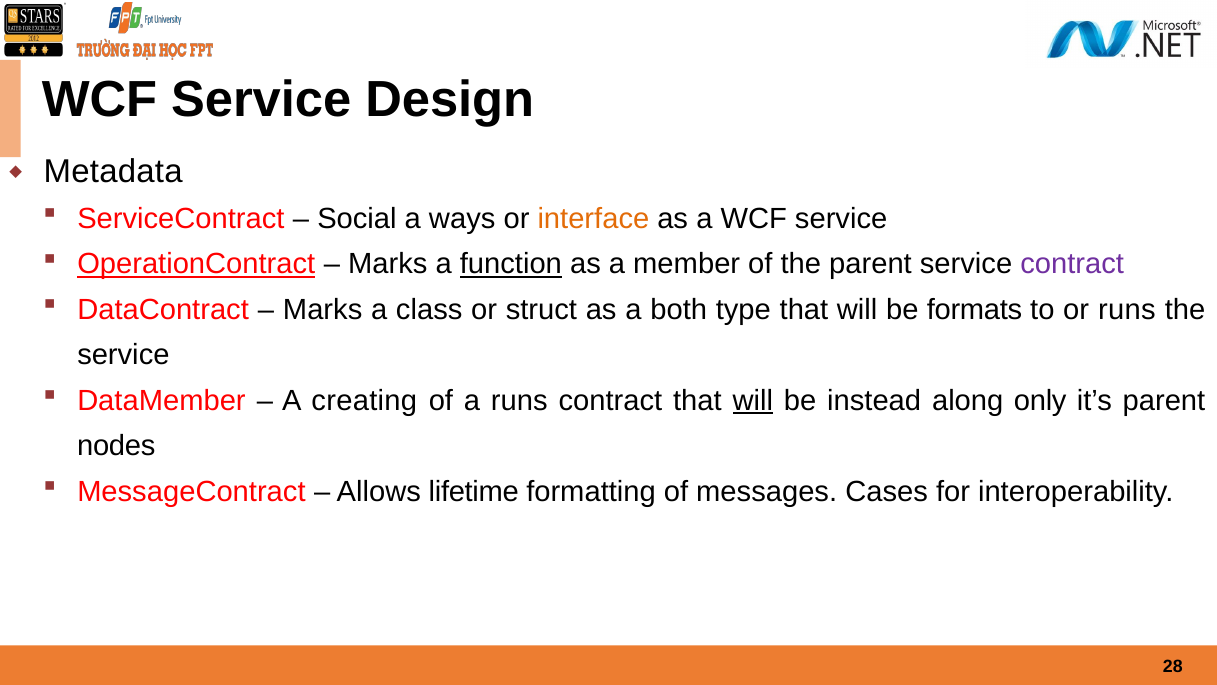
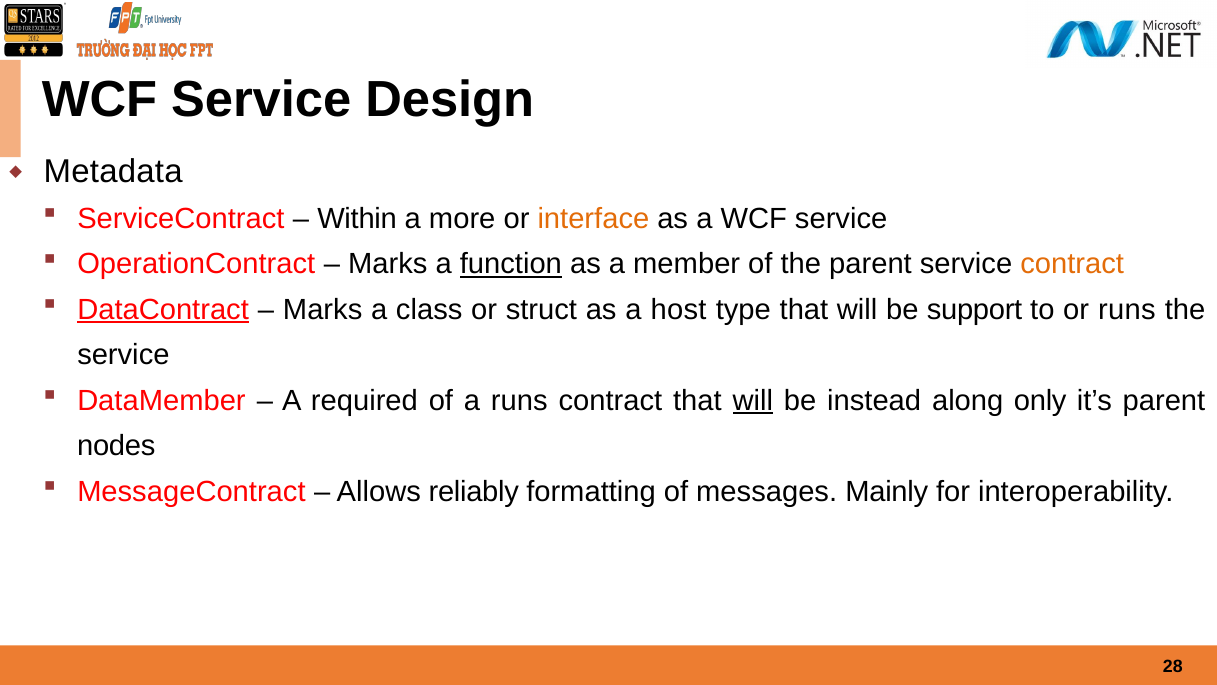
Social: Social -> Within (357, 219)
ways: ways -> more (462, 219)
OperationContract underline: present -> none (196, 264)
contract colour: purple -> orange (1072, 264)
DataContract underline: none -> present (163, 309)
both: both -> host (679, 309)
formats: formats -> support (975, 309)
creating: creating -> required (364, 400)
lifetime: lifetime -> reliably (474, 491)
Cases: Cases -> Mainly (887, 491)
